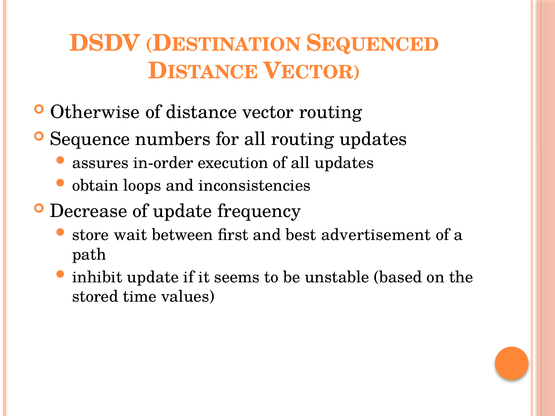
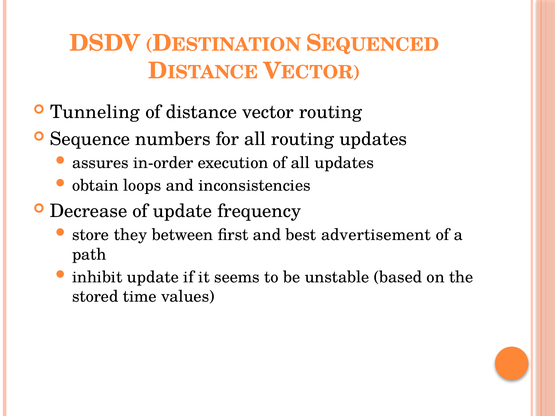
Otherwise: Otherwise -> Tunneling (95, 112)
wait: wait -> they (130, 235)
